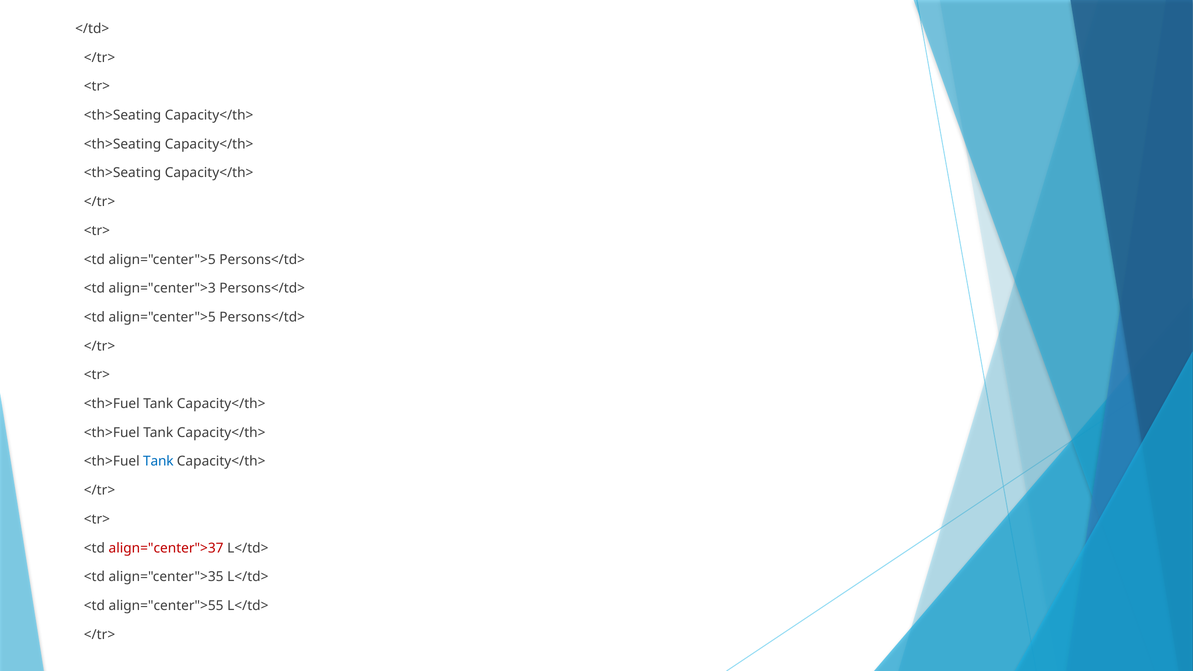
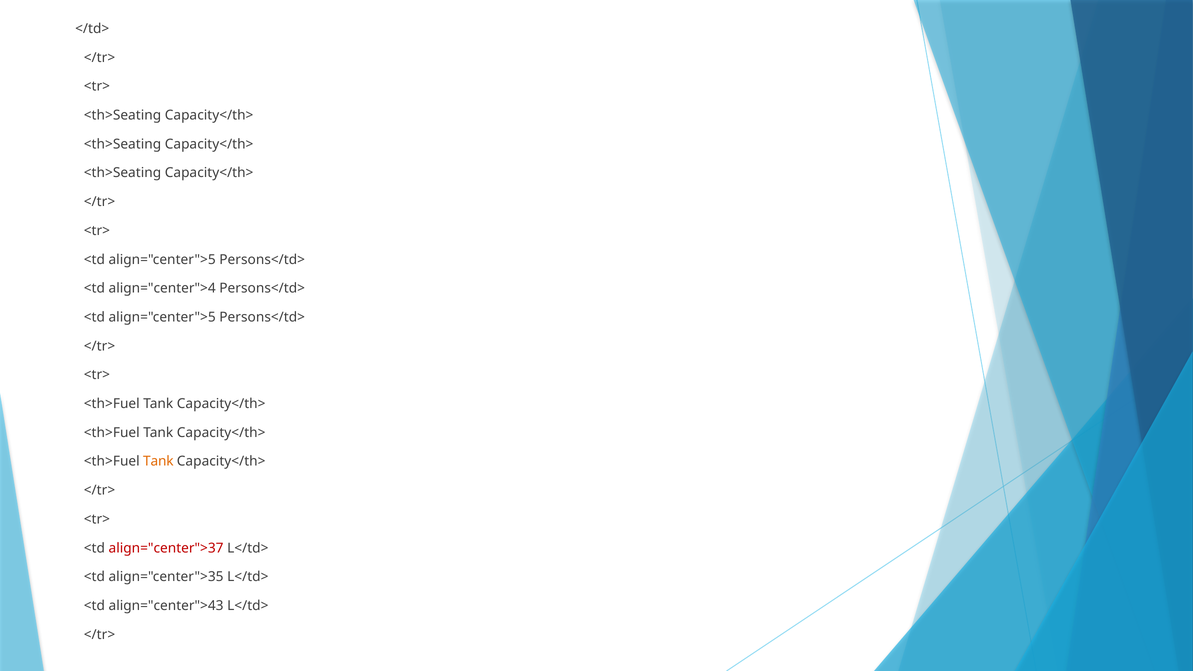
align="center">3: align="center">3 -> align="center">4 (162, 288)
Tank colour: blue -> orange (158, 461)
align="center">55: align="center">55 -> align="center">43 (166, 606)
